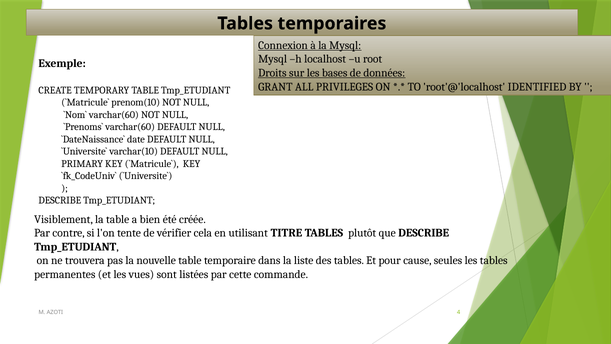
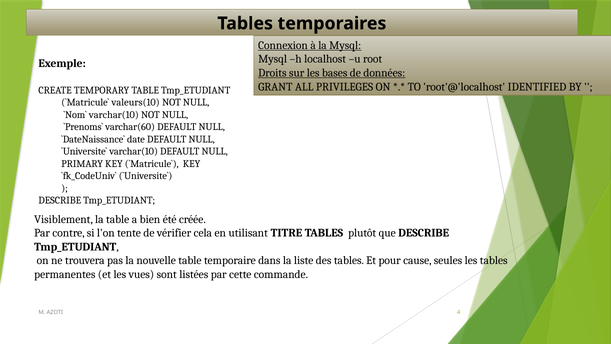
prenom(10: prenom(10 -> valeurs(10 (136, 102)
varchar(60: varchar(60 -> varchar(10 (114, 115)
